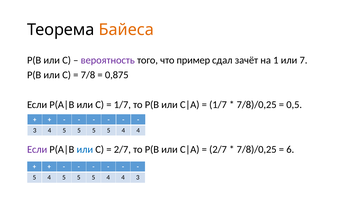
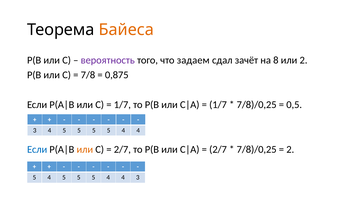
пример: пример -> задаем (193, 60)
1: 1 -> 8 (276, 60)
или 7: 7 -> 2 (304, 60)
Если colour: purple -> blue (37, 149)
или colour: blue -> orange (85, 149)
6: 6 -> 2 (290, 149)
